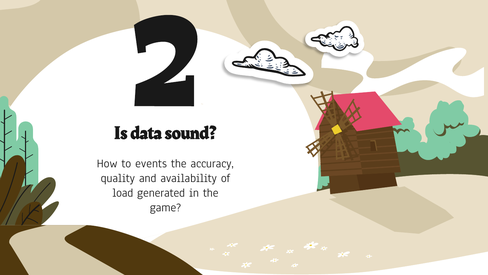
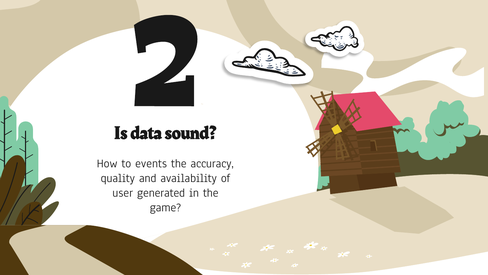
load: load -> user (123, 192)
